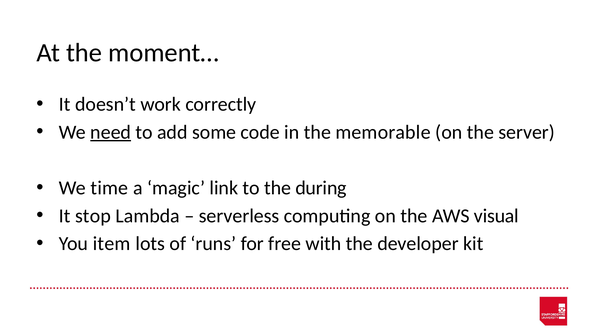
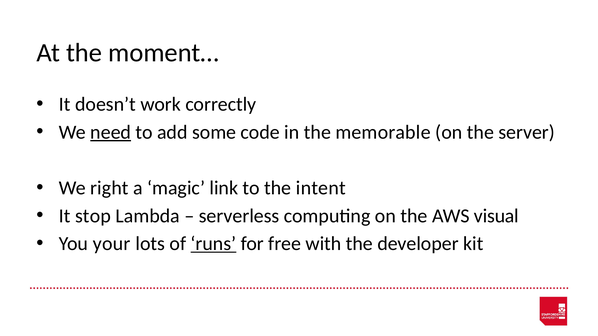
time: time -> right (109, 188)
during: during -> intent (321, 188)
item: item -> your (112, 244)
runs underline: none -> present (213, 244)
